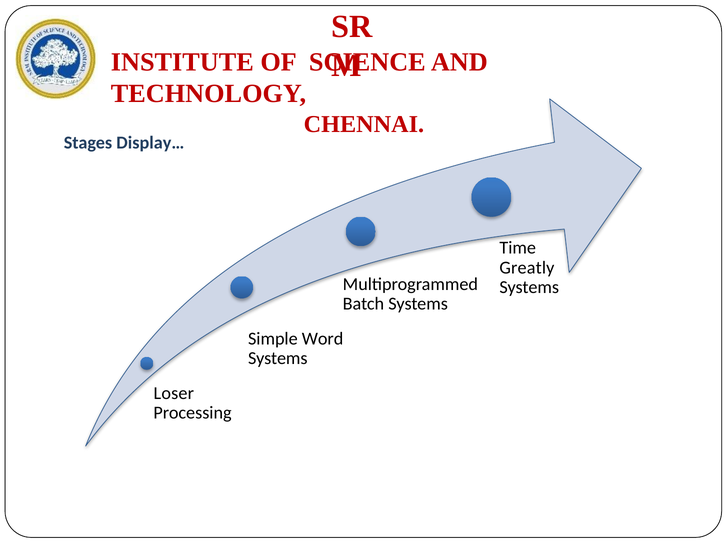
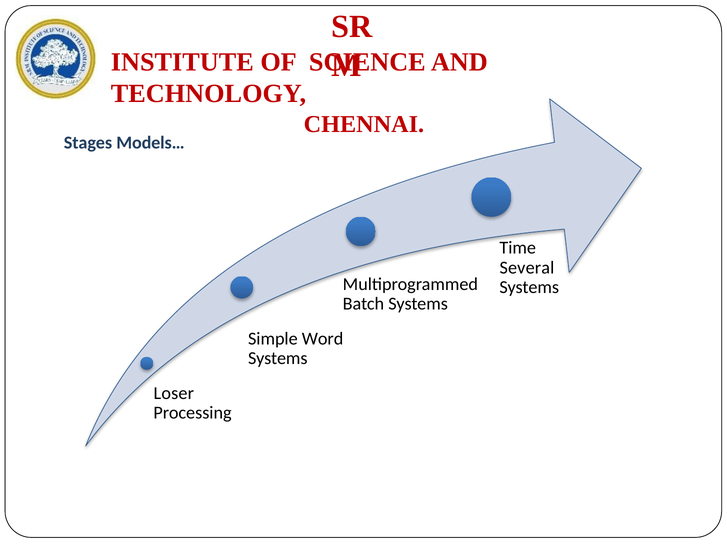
Display…: Display… -> Models… (150, 143)
Greatly: Greatly -> Several (527, 268)
